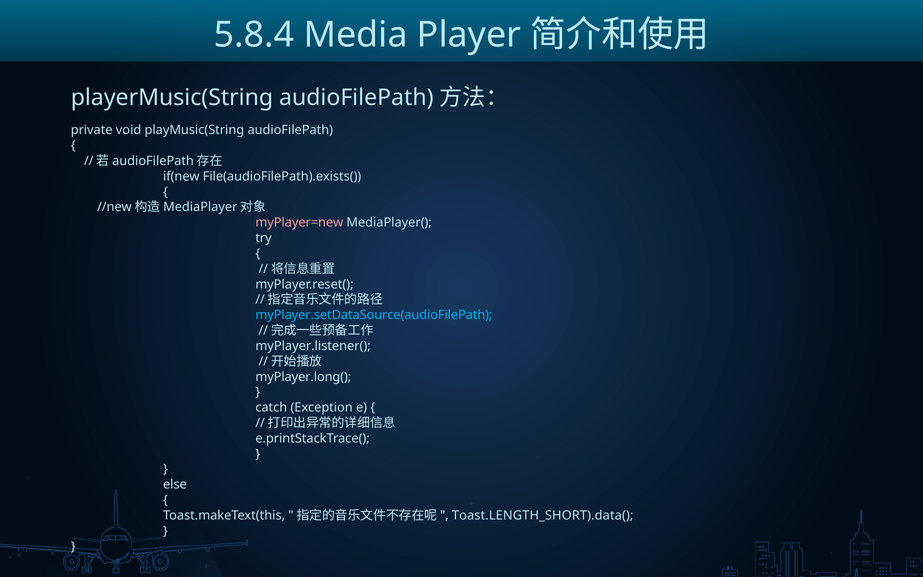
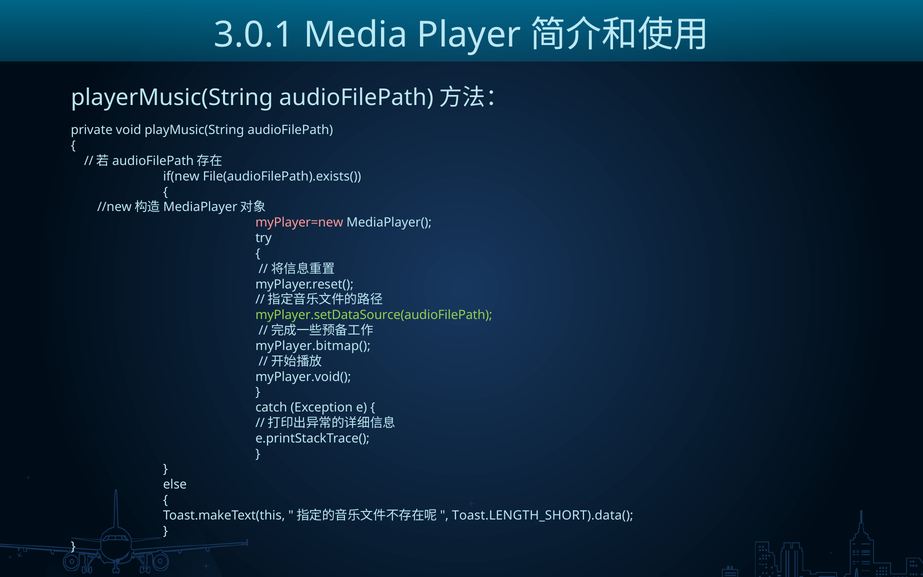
5.8.4: 5.8.4 -> 3.0.1 (254, 35)
myPlayer.setDataSource(audioFilePath colour: light blue -> light green (374, 315)
myPlayer.listener(: myPlayer.listener( -> myPlayer.bitmap( (313, 346)
myPlayer.long(: myPlayer.long( -> myPlayer.void( (303, 377)
